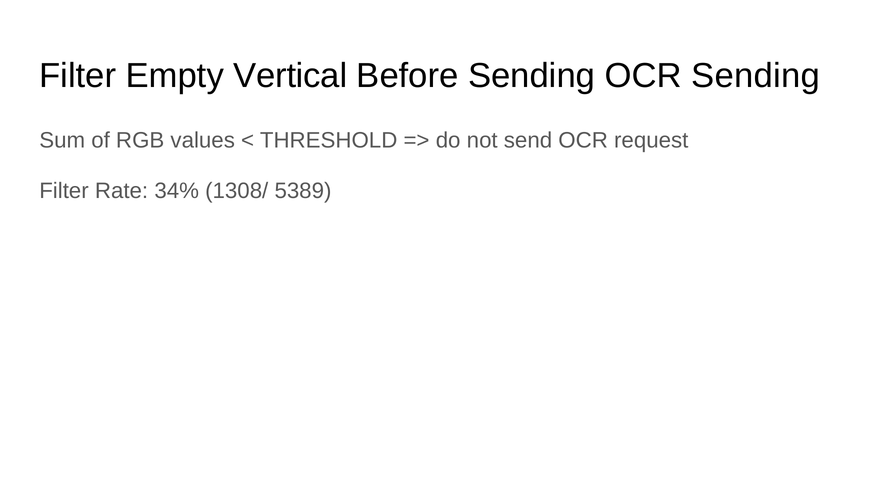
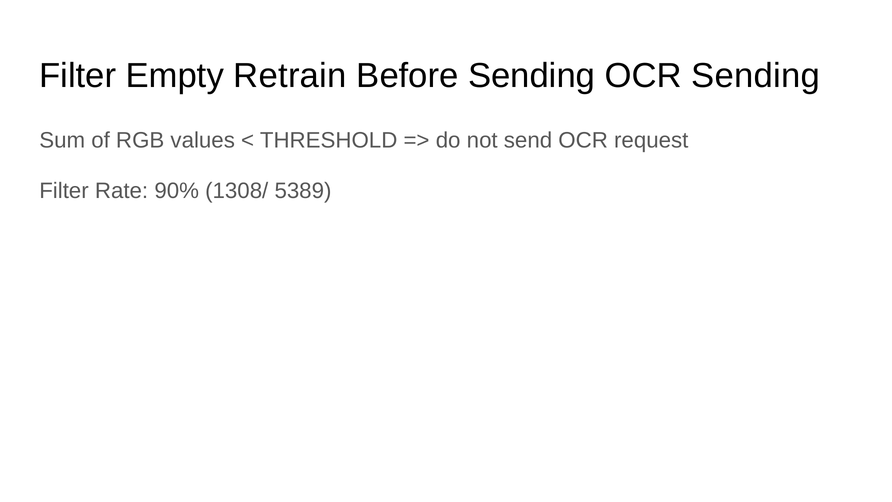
Vertical: Vertical -> Retrain (290, 76)
34%: 34% -> 90% (177, 191)
